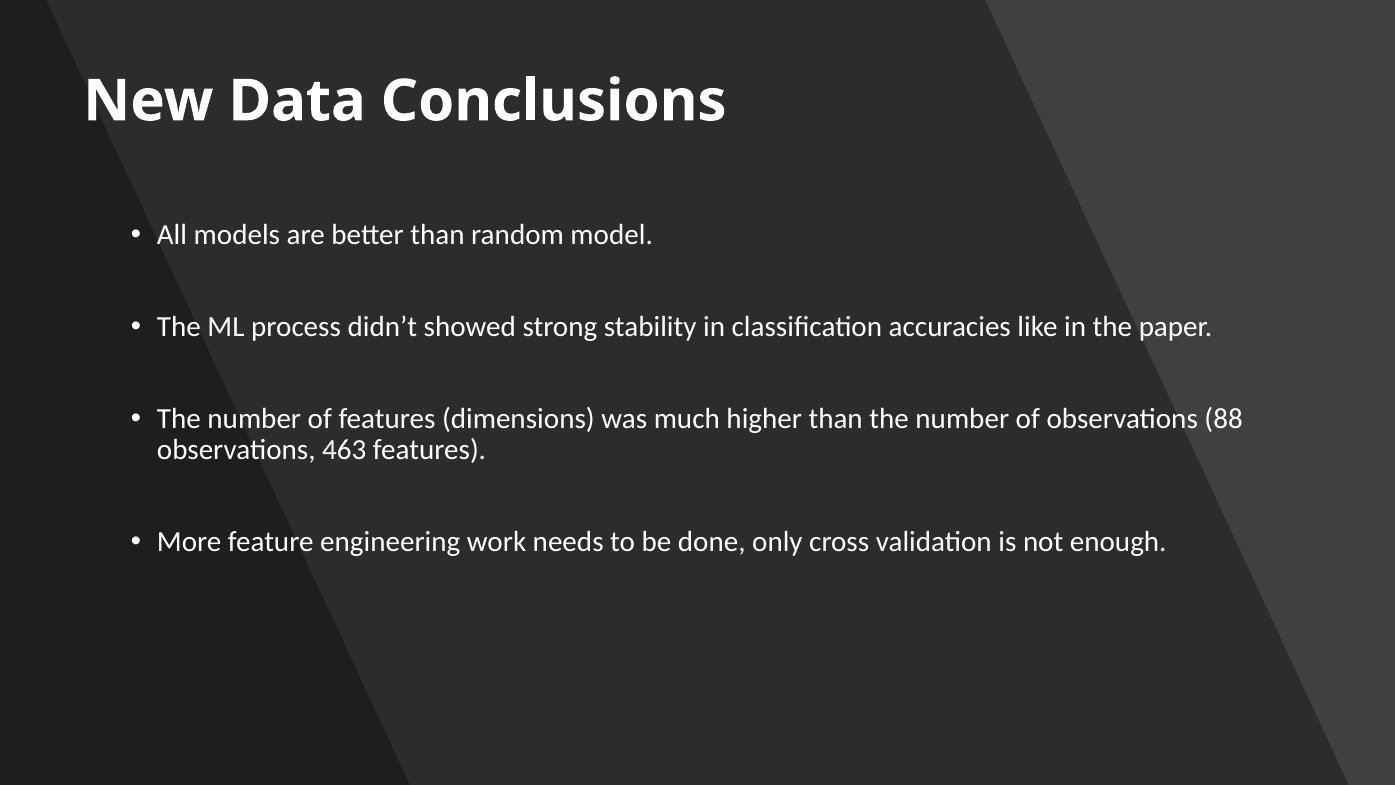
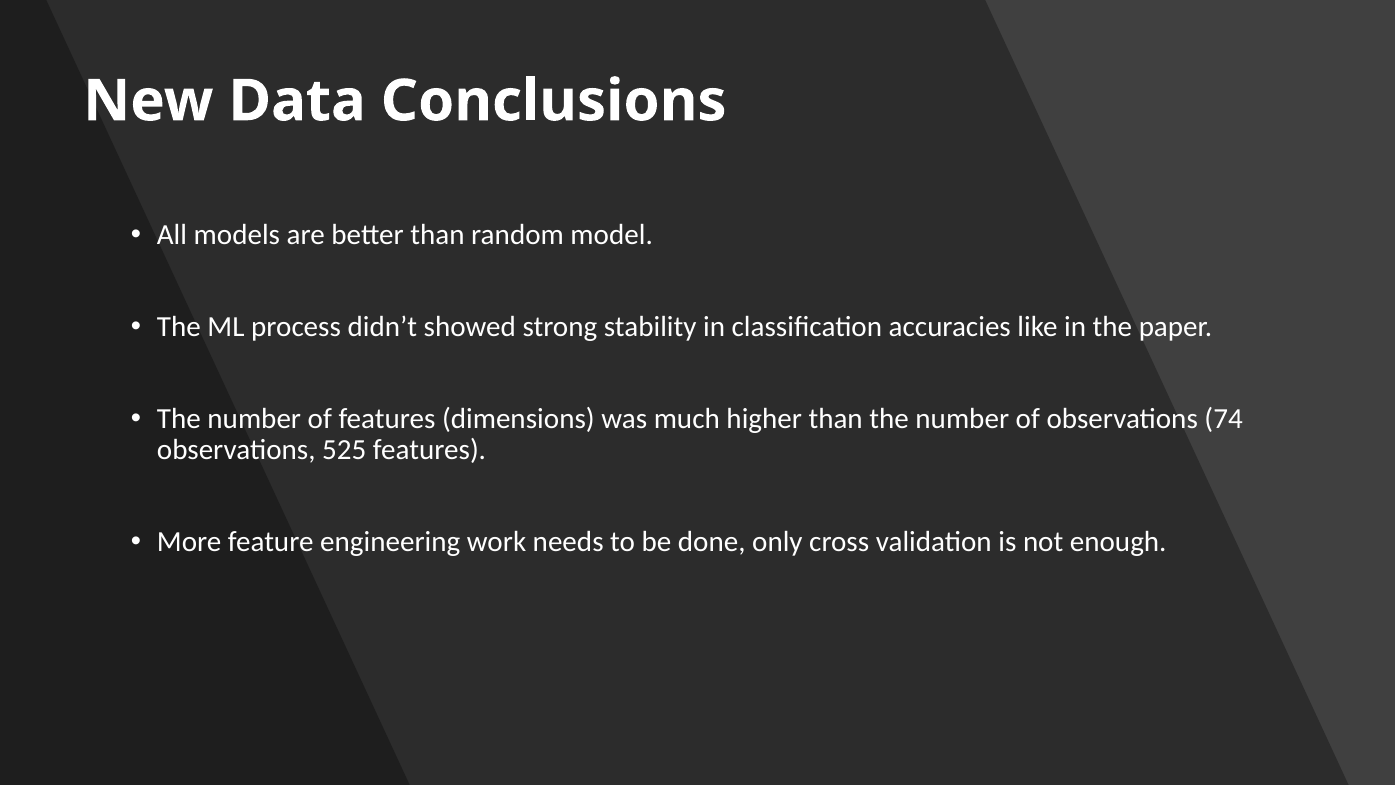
88: 88 -> 74 (1224, 419)
463: 463 -> 525 (344, 450)
